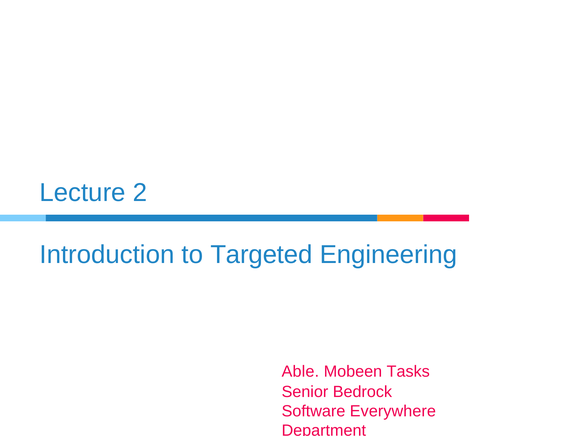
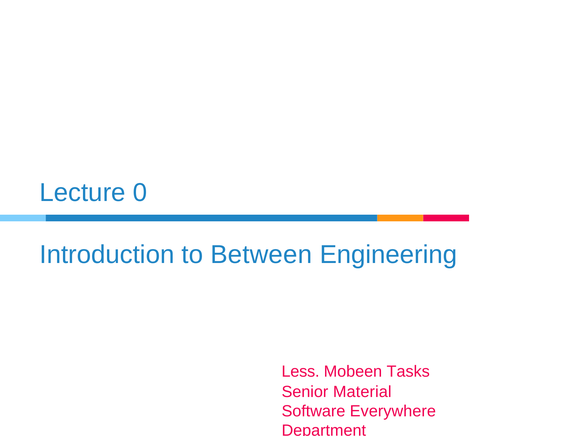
2: 2 -> 0 (140, 192)
Targeted: Targeted -> Between (261, 254)
Able: Able -> Less (301, 371)
Bedrock: Bedrock -> Material (362, 392)
